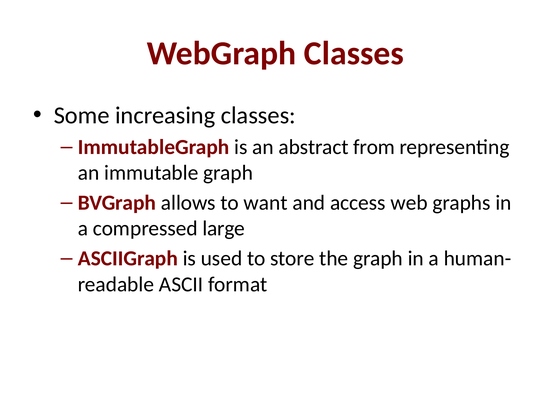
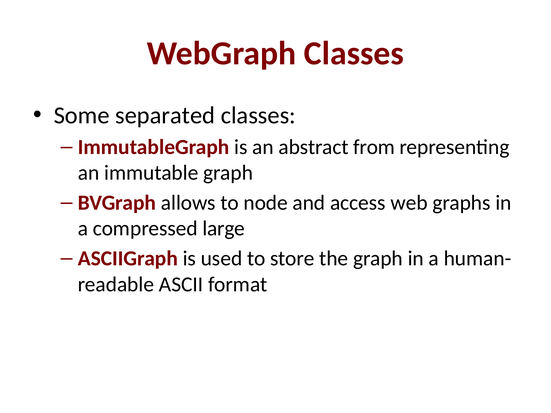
increasing: increasing -> separated (165, 116)
want: want -> node (266, 203)
